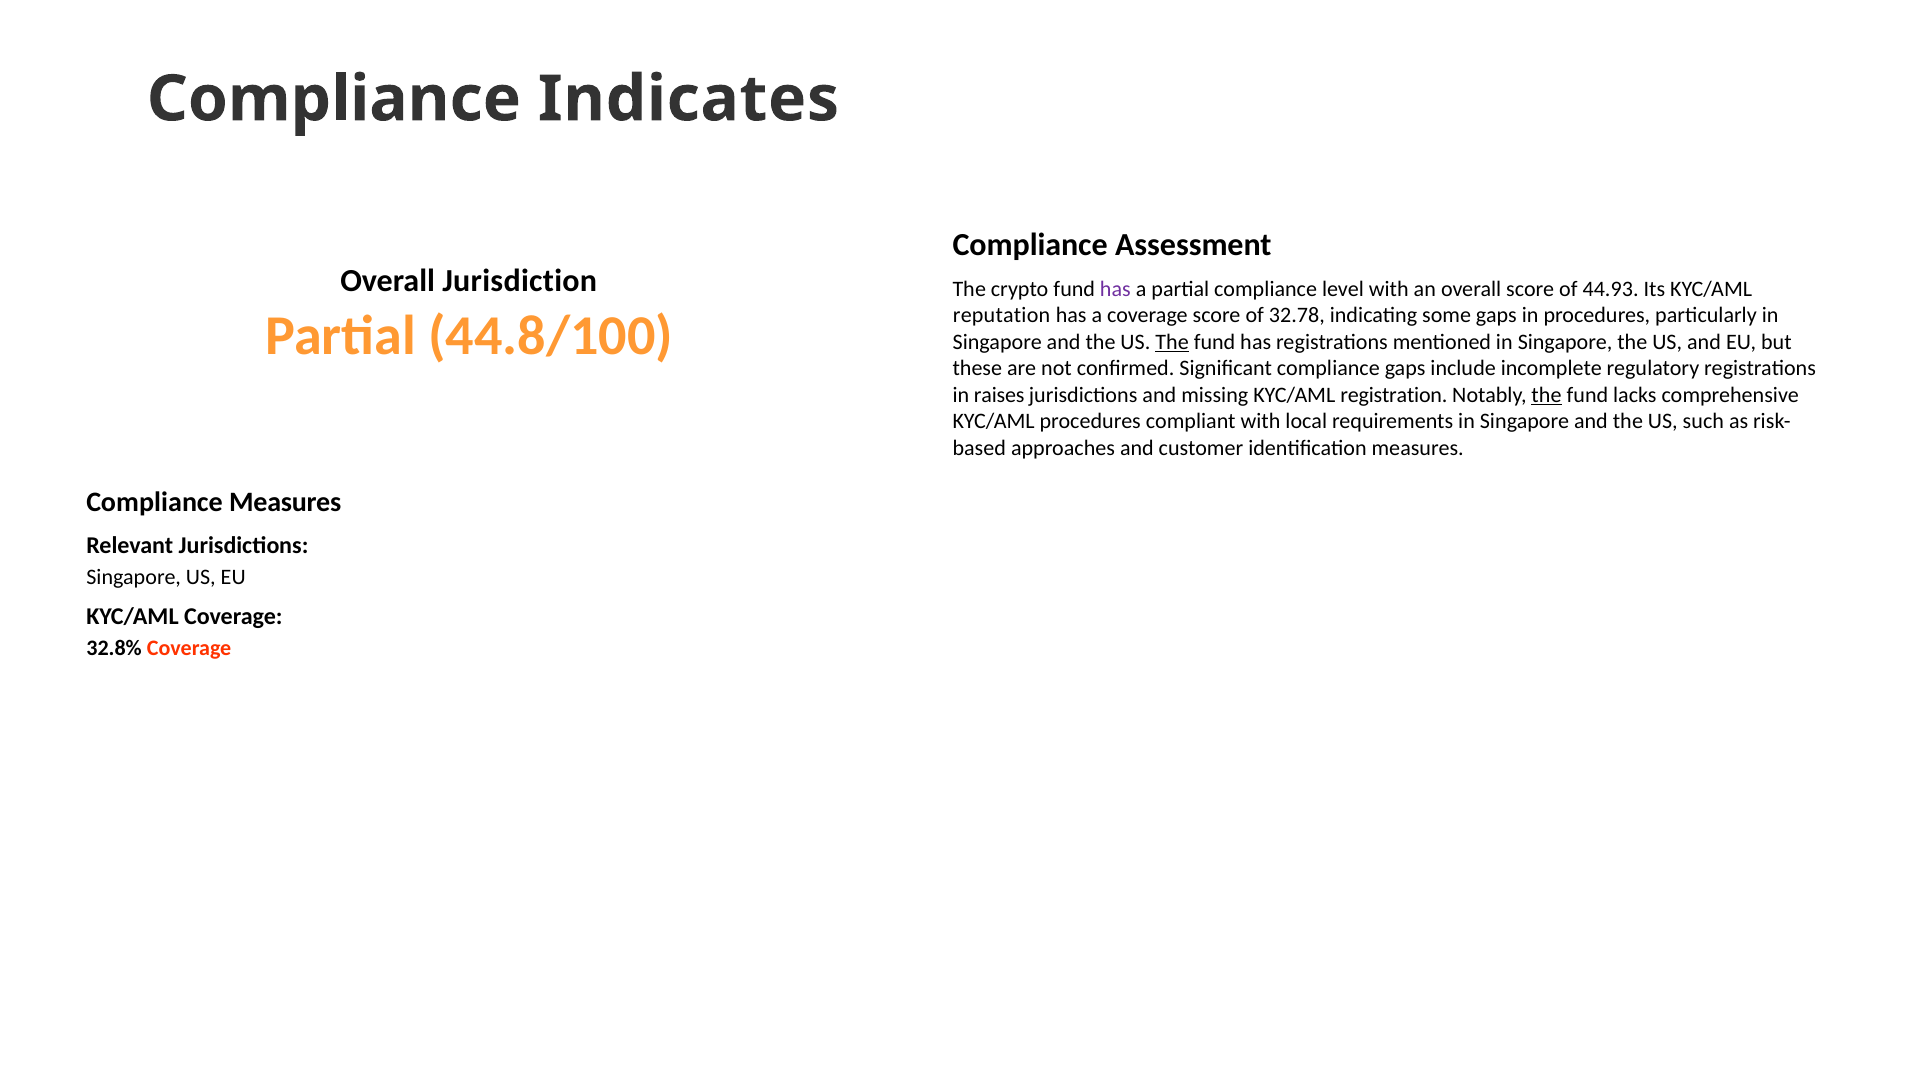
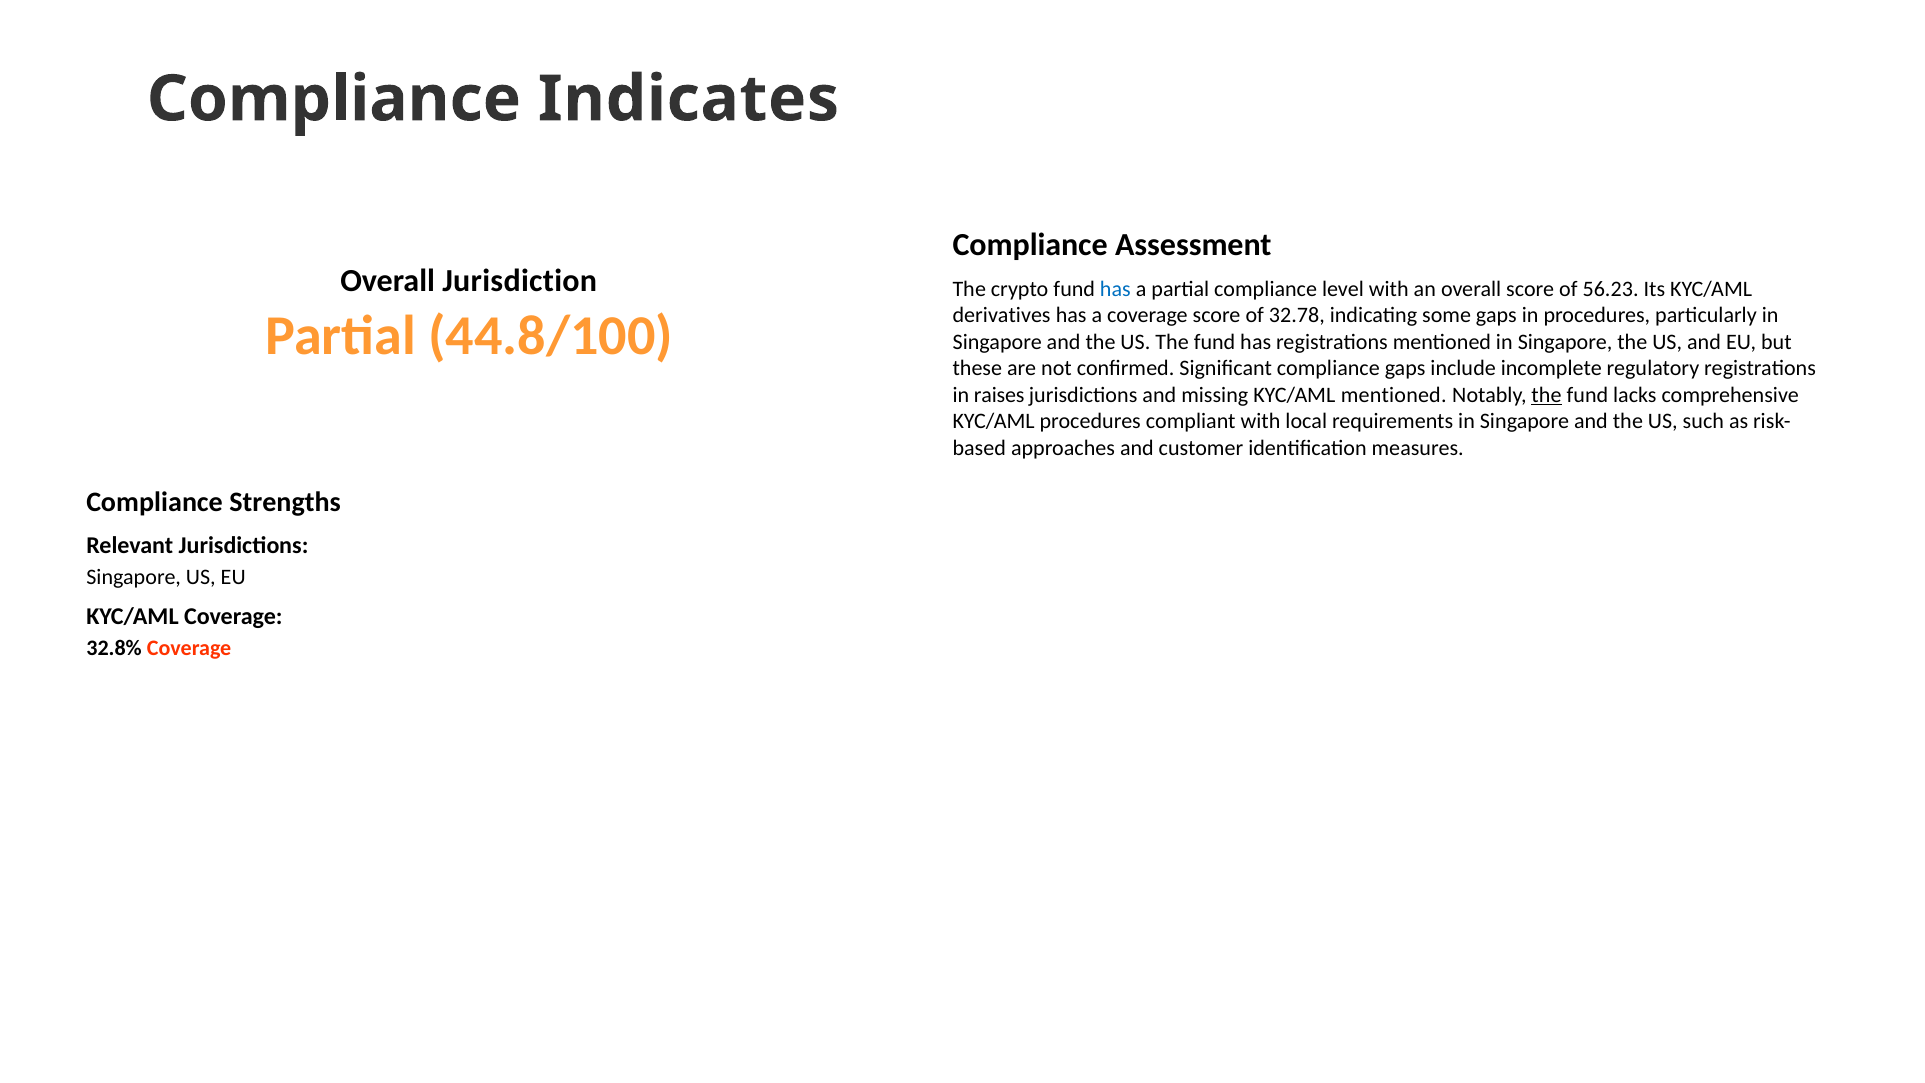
has colour: purple -> blue (1115, 289)
44.93: 44.93 -> 56.23 (1611, 289)
reputation: reputation -> derivatives (1002, 315)
The underline: present -> none (1172, 342)
KYC/AML registration: registration -> mentioned (1394, 395)
Compliance Measures: Measures -> Strengths (285, 502)
